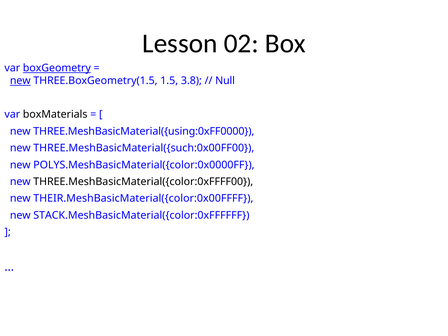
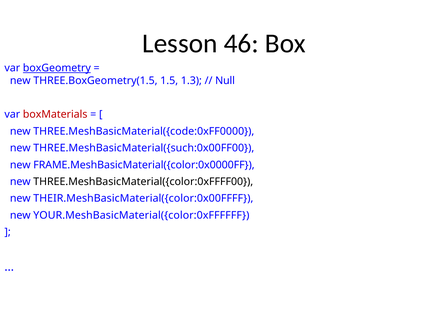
02: 02 -> 46 (241, 43)
new underline: present -> none (20, 81)
3.8: 3.8 -> 1.3 (191, 81)
boxMaterials colour: black -> red (55, 114)
THREE.MeshBasicMaterial({using:0xFF0000: THREE.MeshBasicMaterial({using:0xFF0000 -> THREE.MeshBasicMaterial({code:0xFF0000 (144, 131)
POLYS.MeshBasicMaterial({color:0x0000FF: POLYS.MeshBasicMaterial({color:0x0000FF -> FRAME.MeshBasicMaterial({color:0x0000FF (144, 165)
STACK.MeshBasicMaterial({color:0xFFFFFF: STACK.MeshBasicMaterial({color:0xFFFFFF -> YOUR.MeshBasicMaterial({color:0xFFFFFF (141, 215)
